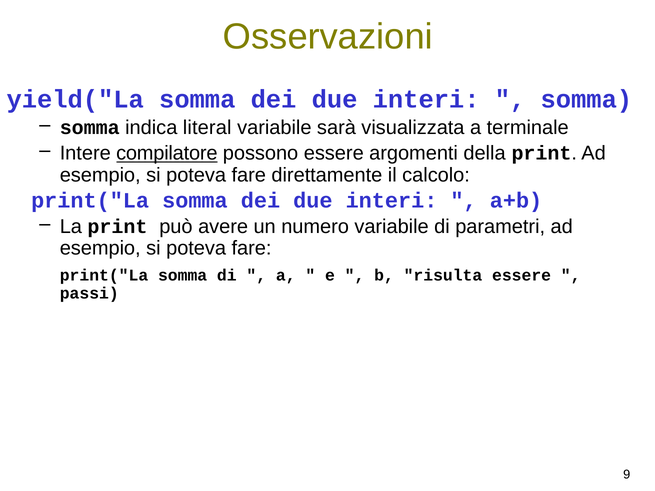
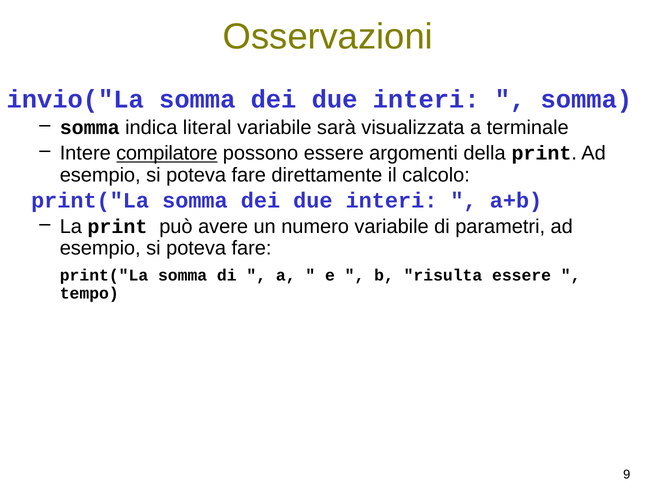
yield("La: yield("La -> invio("La (75, 100)
passi: passi -> tempo (89, 294)
